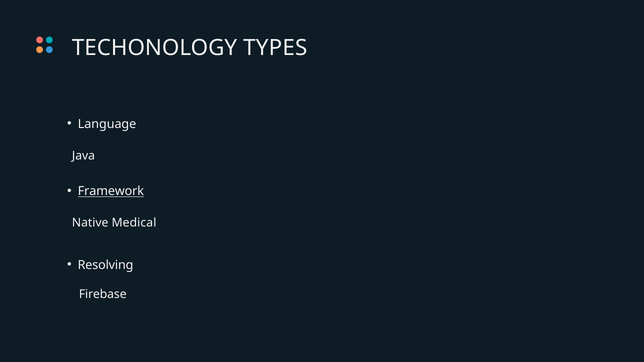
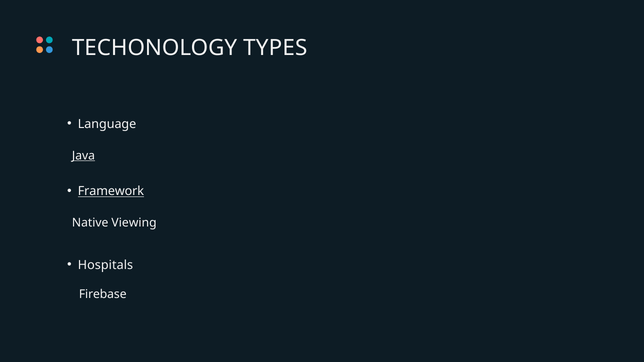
Java underline: none -> present (83, 156)
Medical: Medical -> Viewing (134, 223)
Resolving: Resolving -> Hospitals (105, 265)
